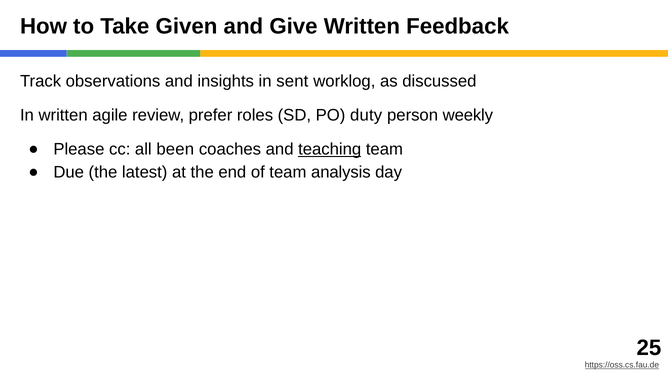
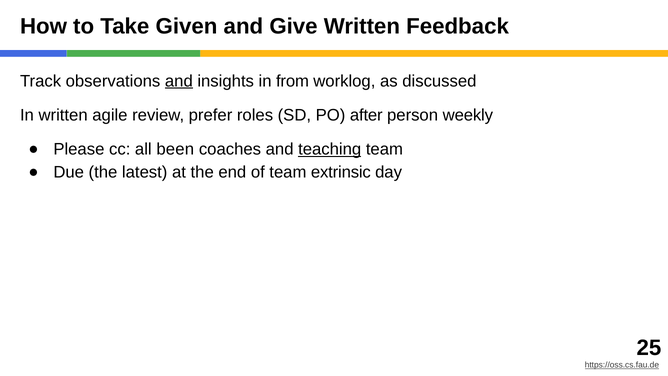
and underline: none -> present (179, 81)
sent: sent -> from (292, 81)
duty: duty -> after (366, 115)
analysis: analysis -> extrinsic (341, 172)
